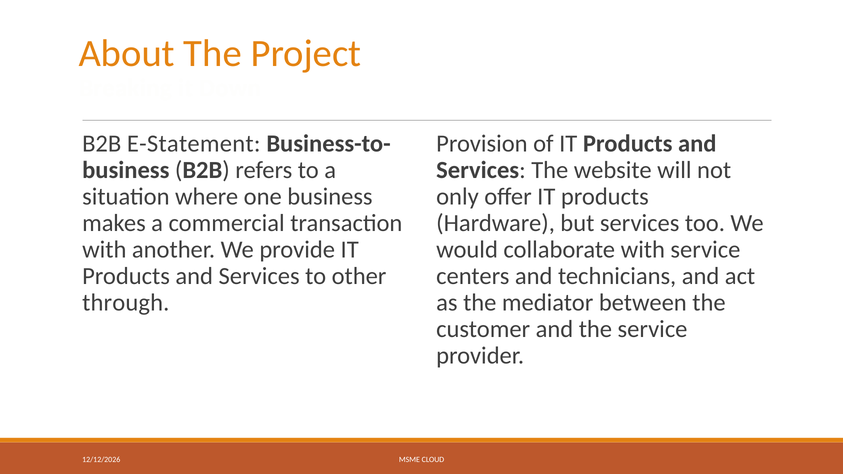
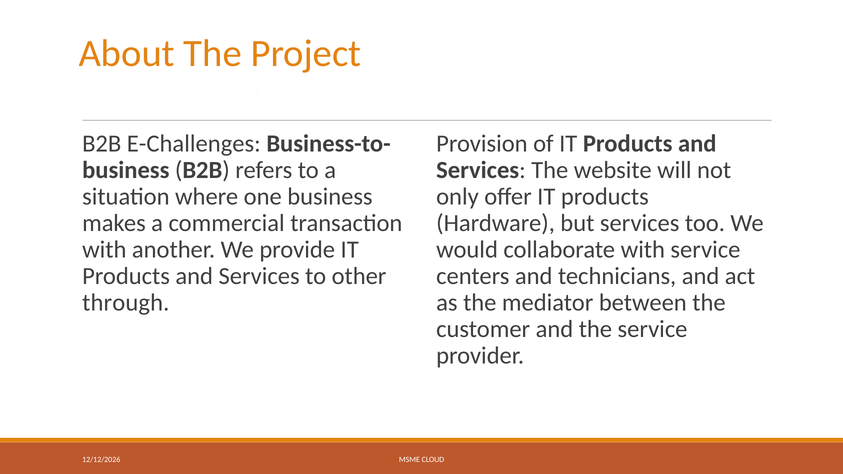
E-Statement: E-Statement -> E-Challenges (194, 144)
